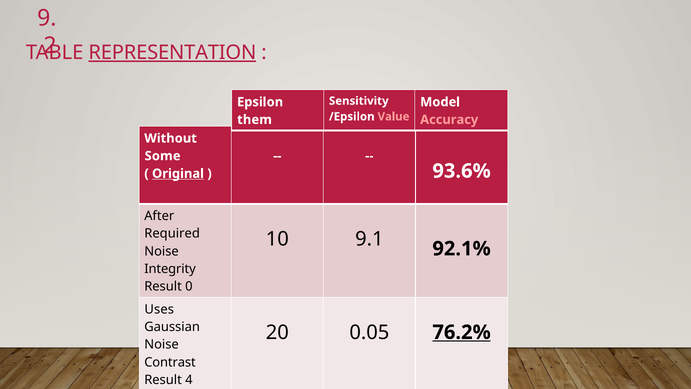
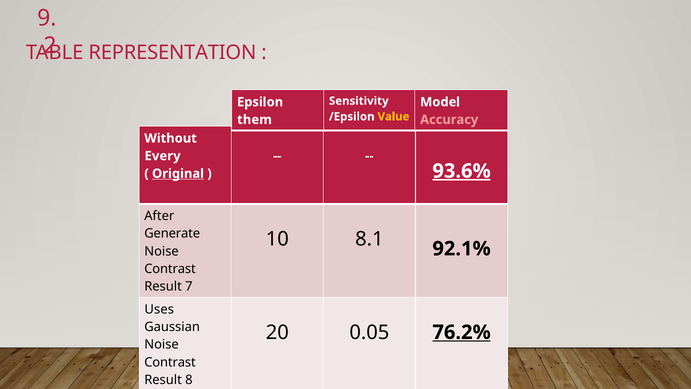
REPRESENTATION underline: present -> none (172, 52)
Value colour: pink -> yellow (394, 116)
Some: Some -> Every (163, 156)
93.6% underline: none -> present (462, 171)
Required: Required -> Generate (172, 233)
9.1: 9.1 -> 8.1 (369, 239)
Integrity: Integrity -> Contrast (170, 269)
0: 0 -> 7 (189, 286)
4: 4 -> 8 (189, 380)
